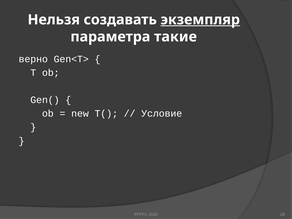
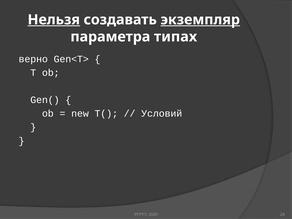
Нельзя underline: none -> present (54, 20)
такие: такие -> типах (176, 37)
Условие: Условие -> Условий (162, 114)
